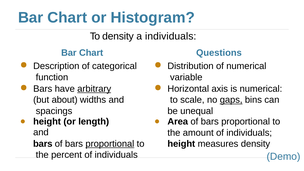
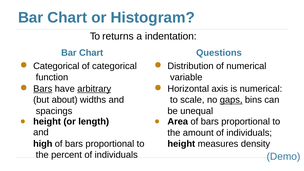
To density: density -> returns (118, 36)
a individuals: individuals -> indentation (171, 36)
Description: Description -> Categorical (56, 66)
Bars underline: none -> present (43, 89)
bars: bars -> high (43, 144)
proportional underline: present -> none (110, 144)
